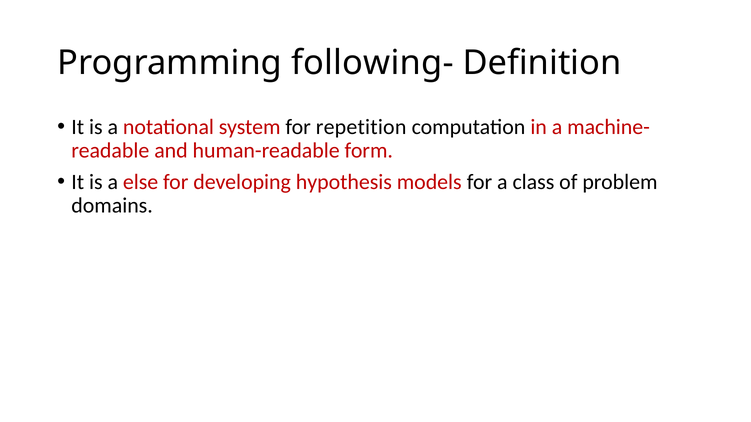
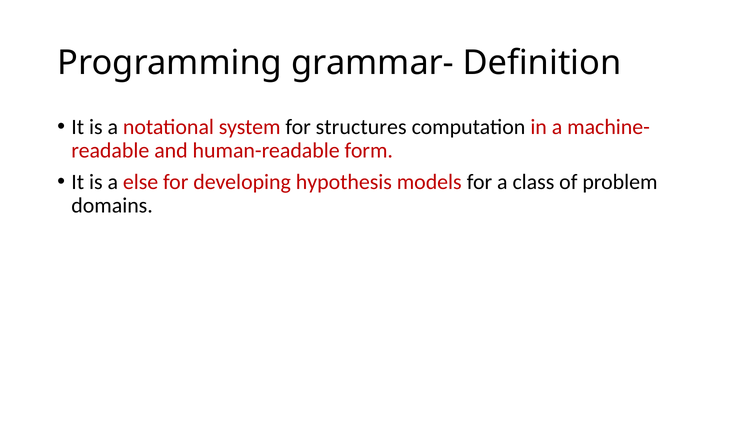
following-: following- -> grammar- (372, 63)
repetition: repetition -> structures (361, 127)
